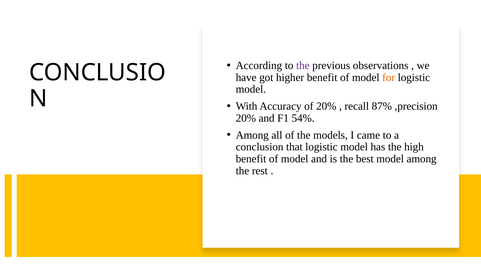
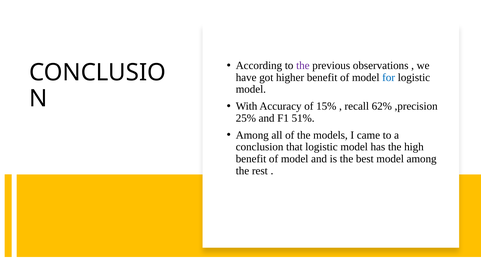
for colour: orange -> blue (389, 77)
of 20%: 20% -> 15% (326, 106)
87%: 87% -> 62% (382, 106)
20%: 20% -> 25% (246, 118)
54%: 54% -> 51% (303, 118)
